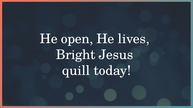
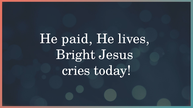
open: open -> paid (77, 39)
quill: quill -> cries (76, 71)
